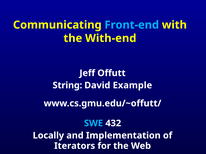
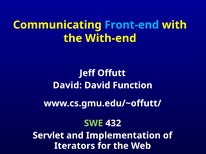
String: String -> David (67, 86)
Example: Example -> Function (132, 86)
SWE colour: light blue -> light green (94, 124)
Locally: Locally -> Servlet (48, 136)
